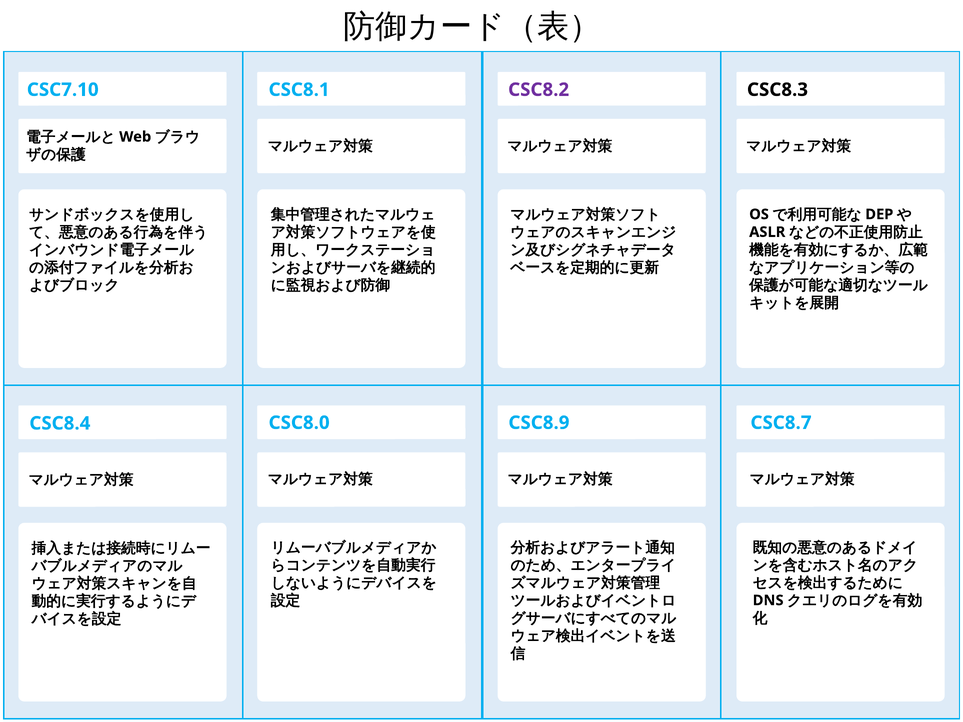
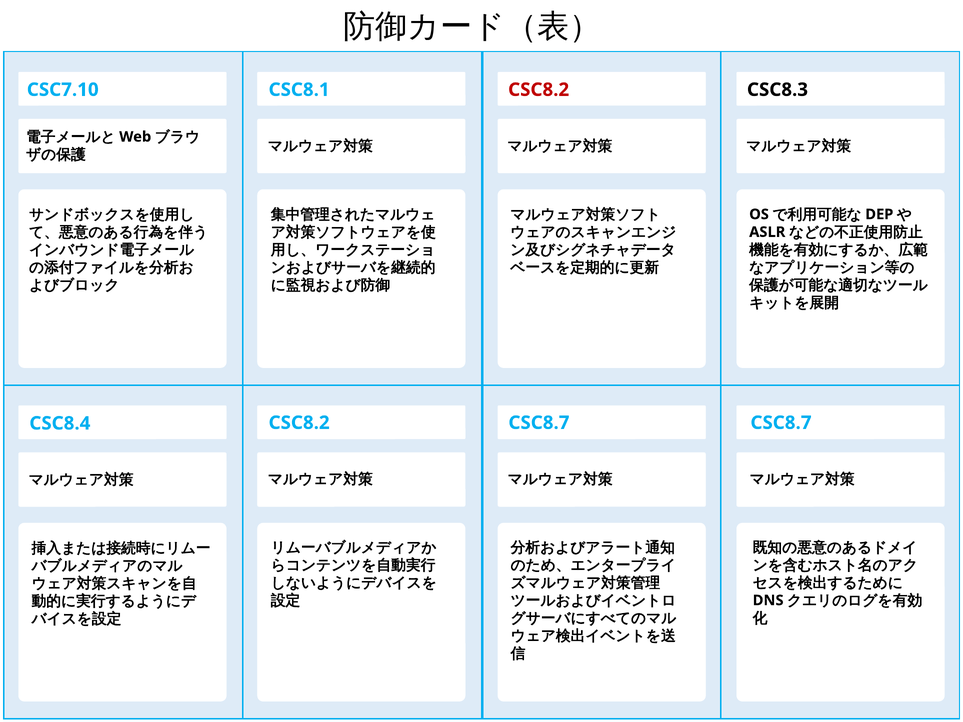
CSC8.2 colour: purple -> red (539, 90)
CSC8.0: CSC8.0 -> CSC8.2 (299, 423)
CSC8.9: CSC8.9 -> CSC8.7 (539, 423)
